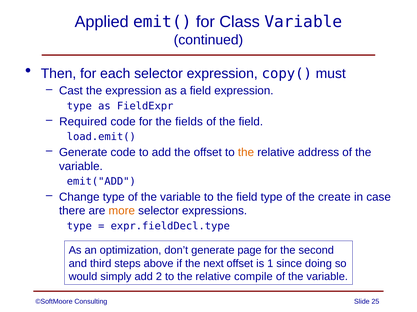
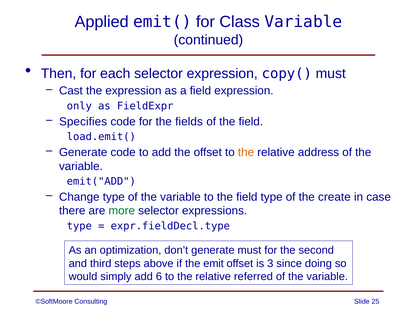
type: type -> only (79, 106)
Required: Required -> Specifies (83, 122)
more colour: orange -> green (122, 211)
generate page: page -> must (249, 251)
next: next -> emit (214, 264)
1: 1 -> 3 (270, 264)
2: 2 -> 6 (159, 277)
compile: compile -> referred (253, 277)
